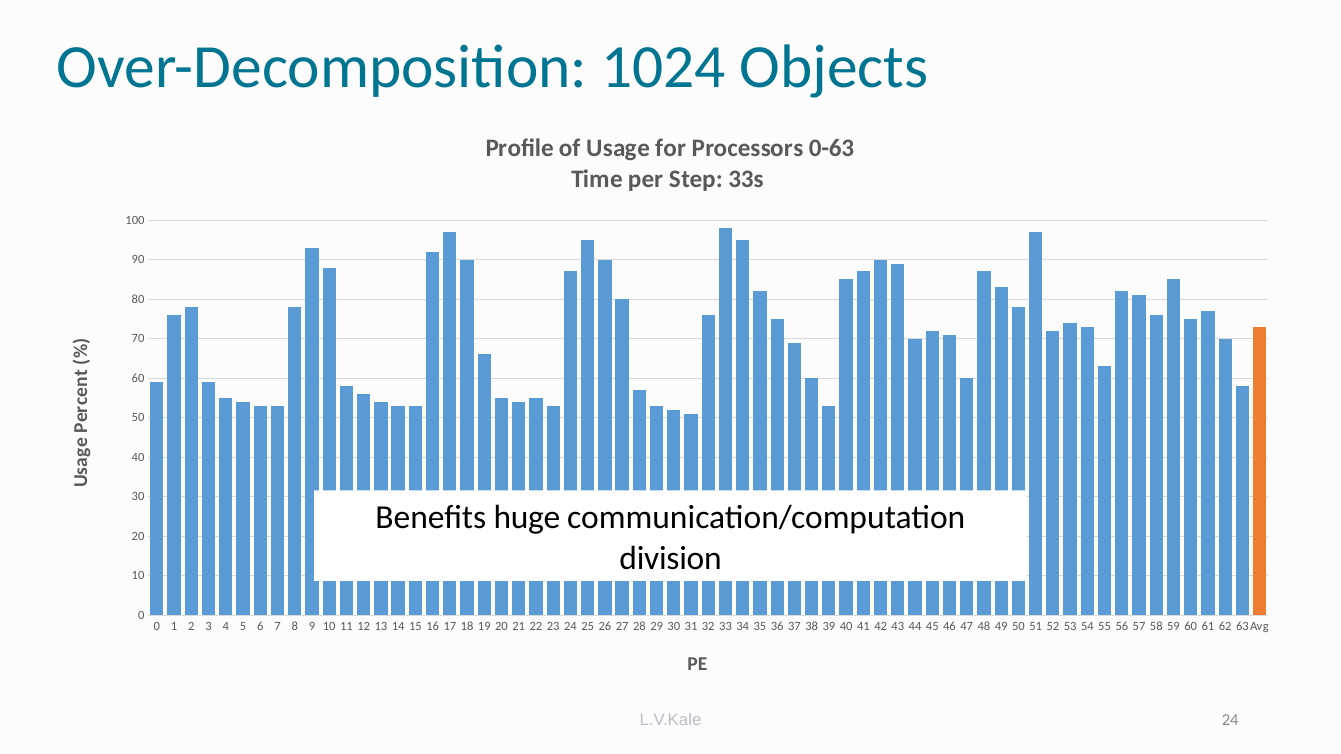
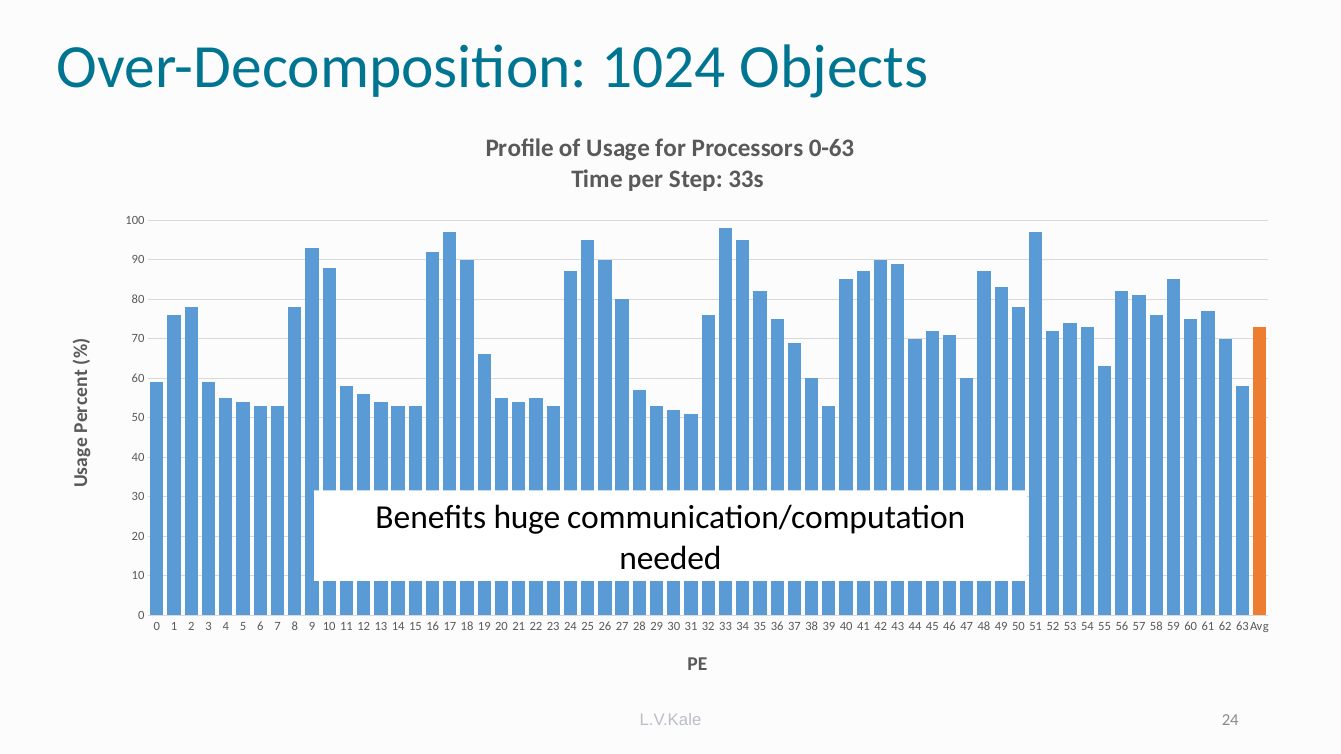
division: division -> needed (671, 558)
